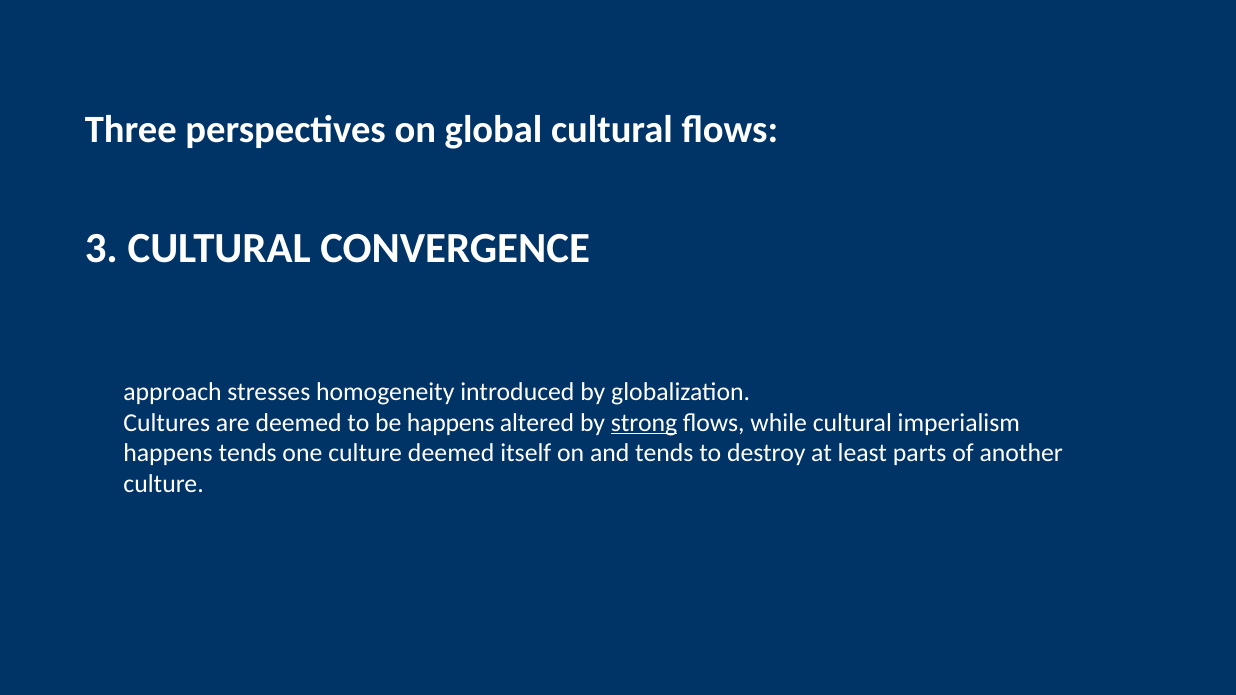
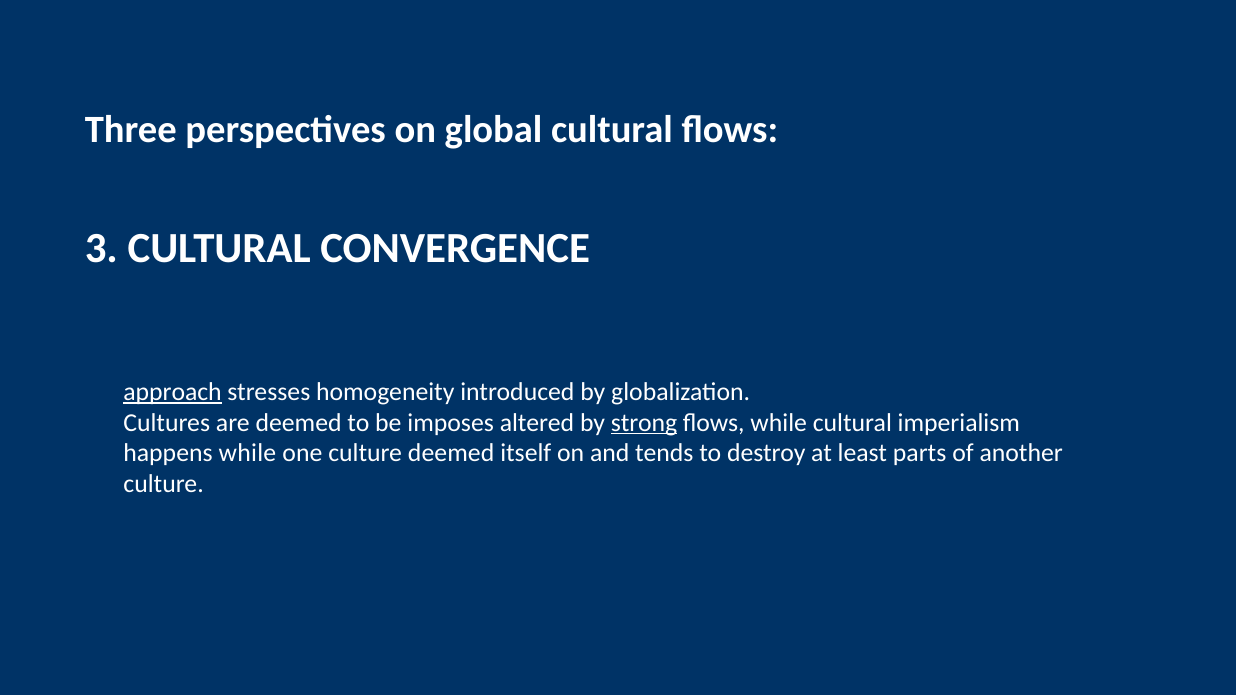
approach underline: none -> present (173, 392)
be happens: happens -> imposes (451, 423)
happens tends: tends -> while (247, 454)
